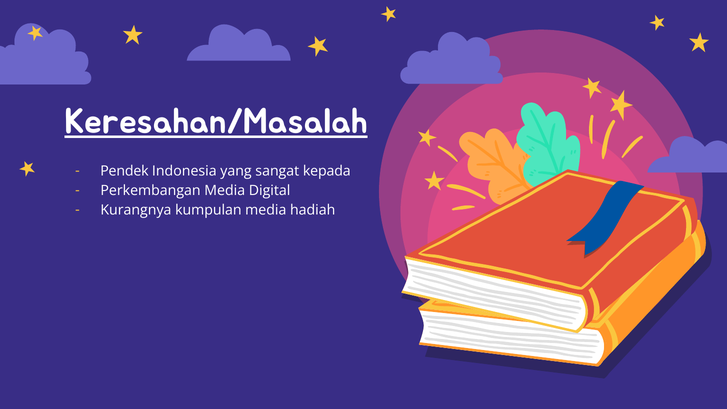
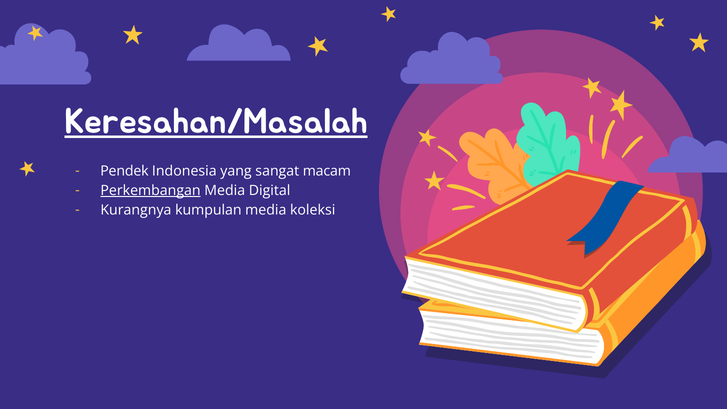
kepada: kepada -> macam (327, 171)
Perkembangan underline: none -> present (151, 190)
hadiah: hadiah -> koleksi (313, 210)
